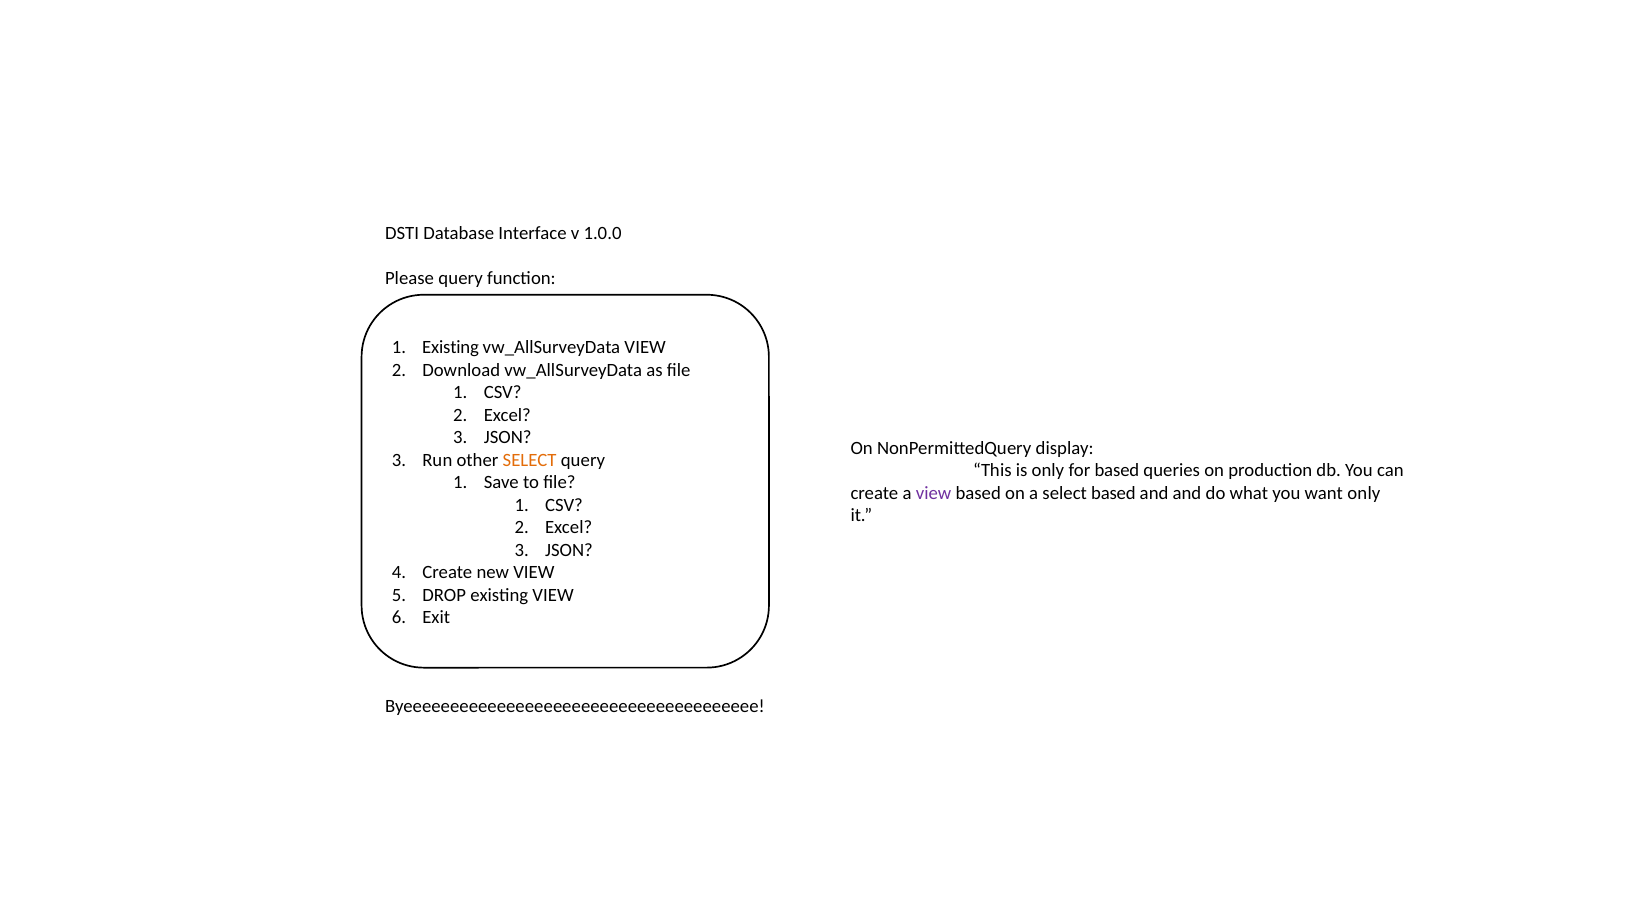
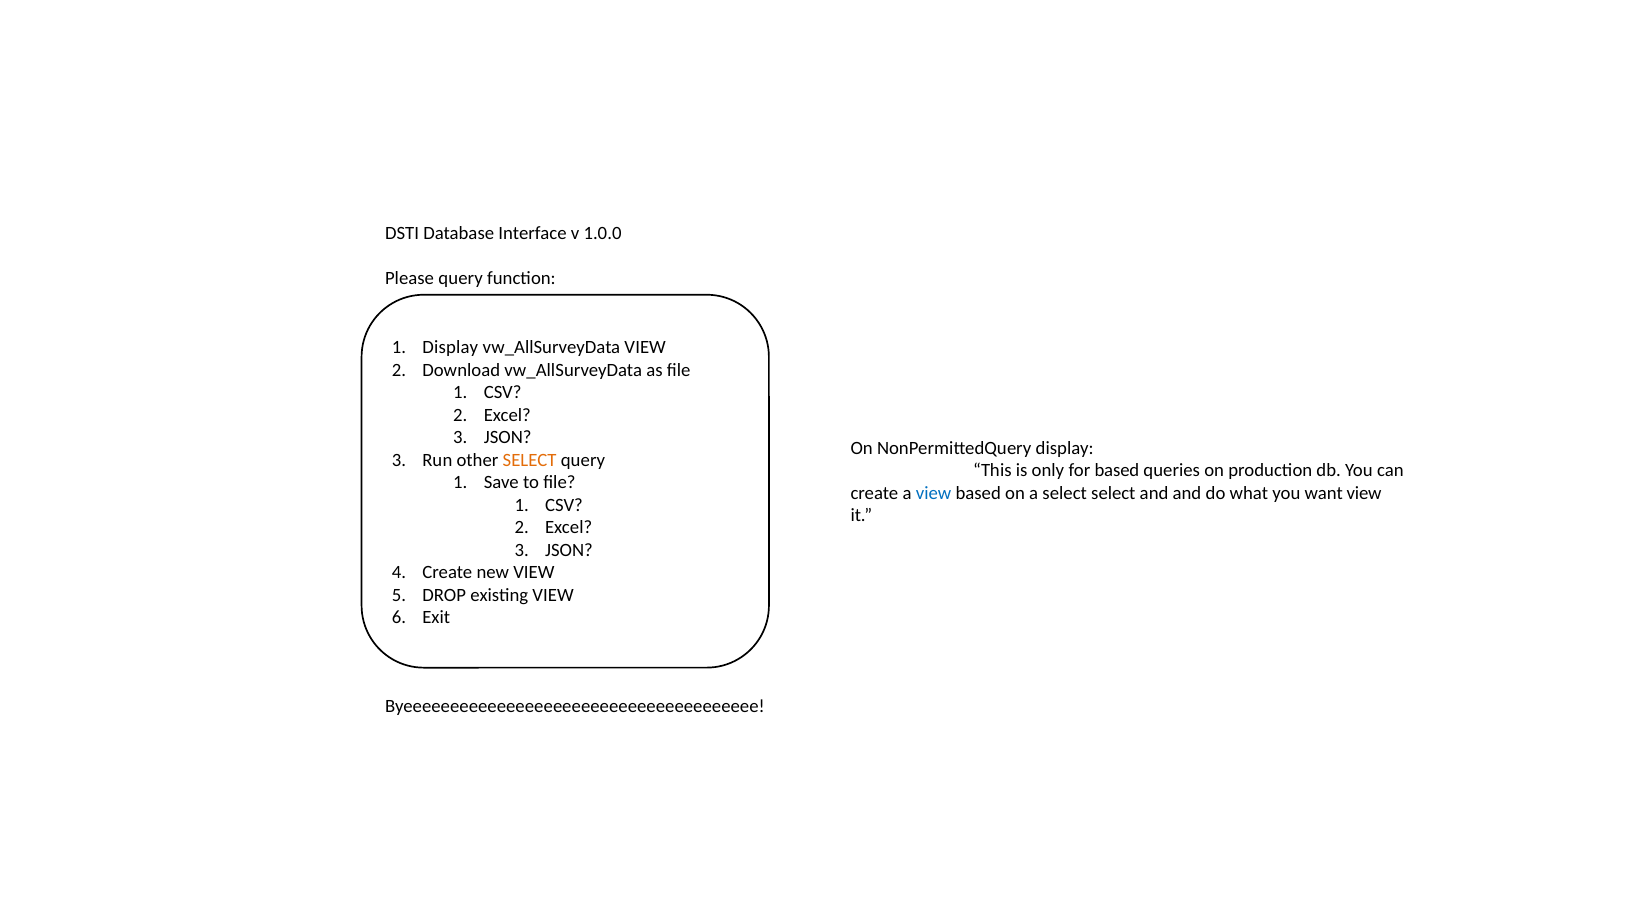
Existing: Existing -> Display (450, 348)
view colour: purple -> blue (934, 493)
select based: based -> select (1113, 493)
want only: only -> view (1364, 493)
